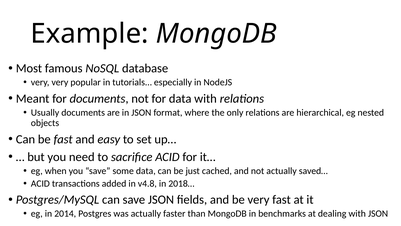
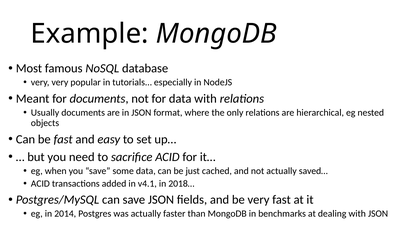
v4.8: v4.8 -> v4.1 (147, 183)
